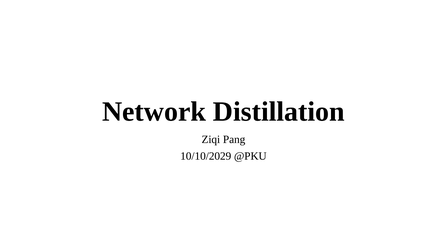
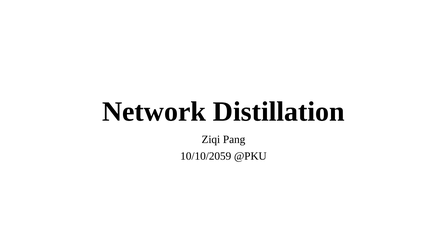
10/10/2029: 10/10/2029 -> 10/10/2059 (206, 156)
